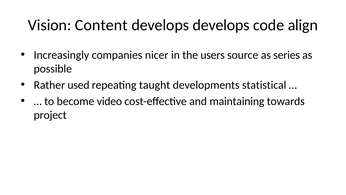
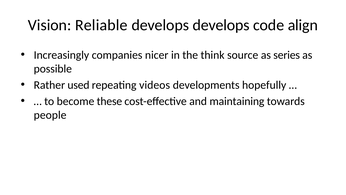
Content: Content -> Reliable (101, 25)
users: users -> think (213, 55)
taught: taught -> videos (155, 85)
statistical: statistical -> hopefully (264, 85)
video: video -> these (109, 101)
project: project -> people (50, 115)
